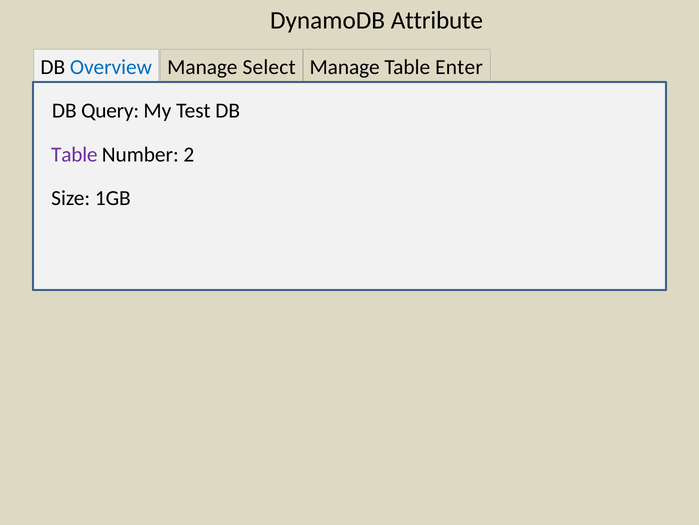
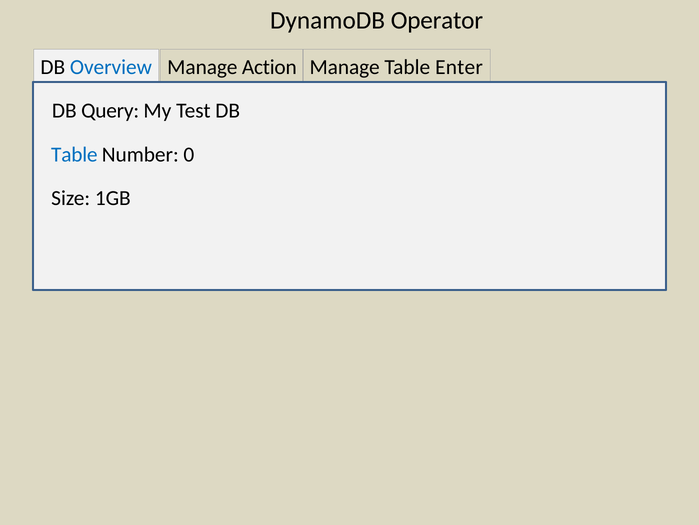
Attribute: Attribute -> Operator (437, 20)
Select: Select -> Action (269, 67)
Table colour: purple -> blue (74, 154)
2: 2 -> 0 (189, 154)
